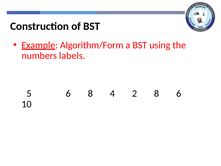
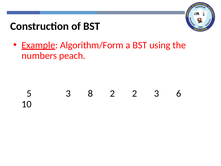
labels: labels -> peach (72, 56)
5 6: 6 -> 3 (68, 93)
8 4: 4 -> 2 (112, 93)
2 8: 8 -> 3 (157, 93)
